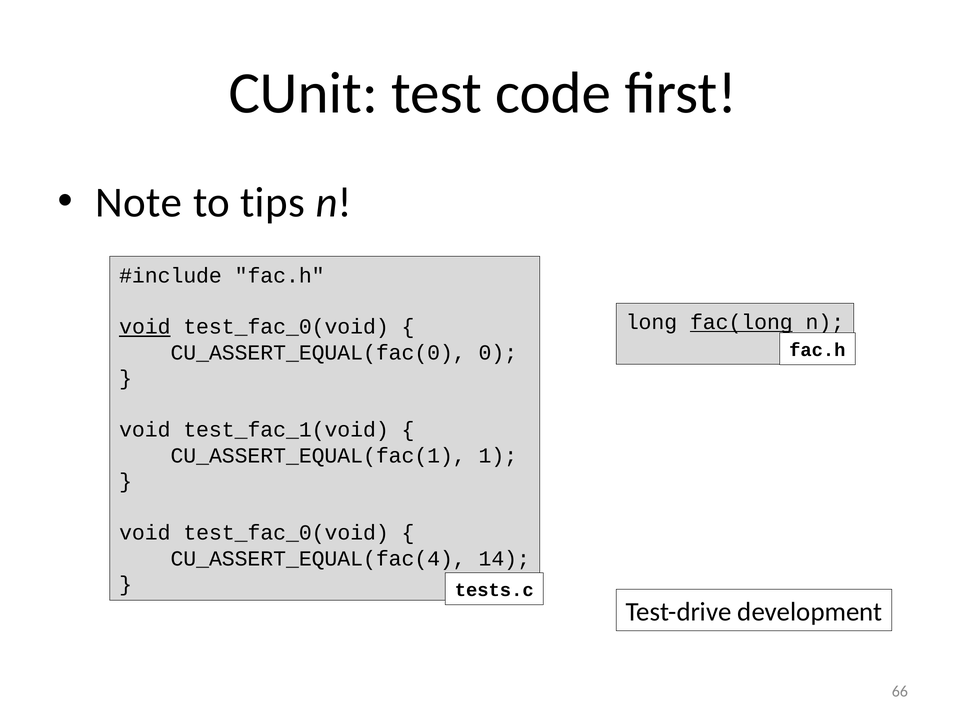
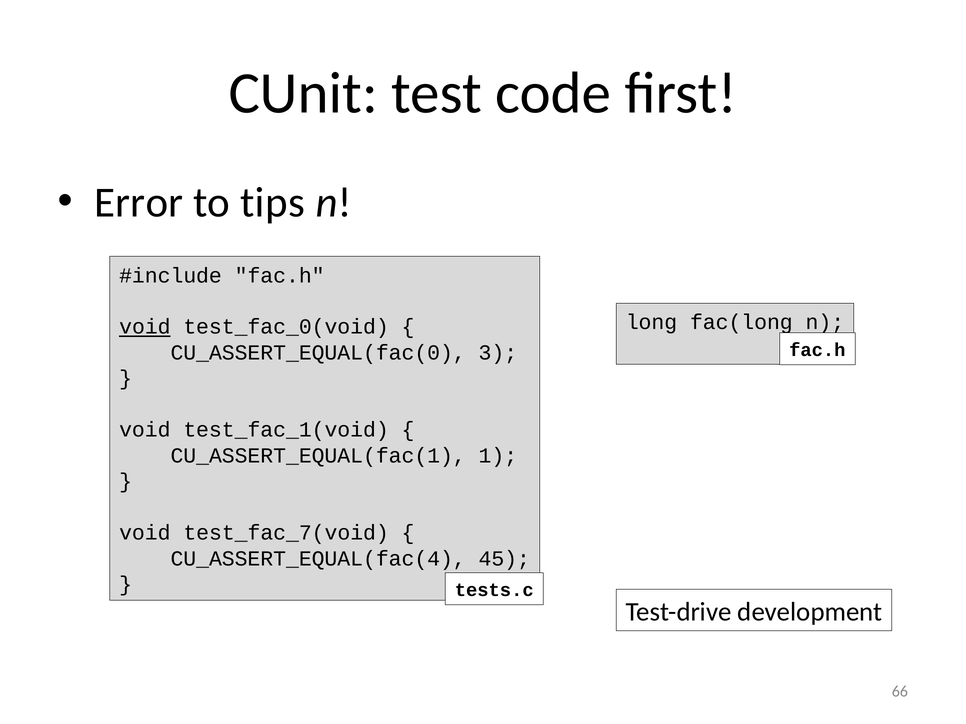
Note: Note -> Error (139, 203)
fac(long underline: present -> none (741, 323)
0: 0 -> 3 (498, 353)
test_fac_0(void: test_fac_0(void -> test_fac_7(void (286, 533)
14: 14 -> 45 (504, 559)
